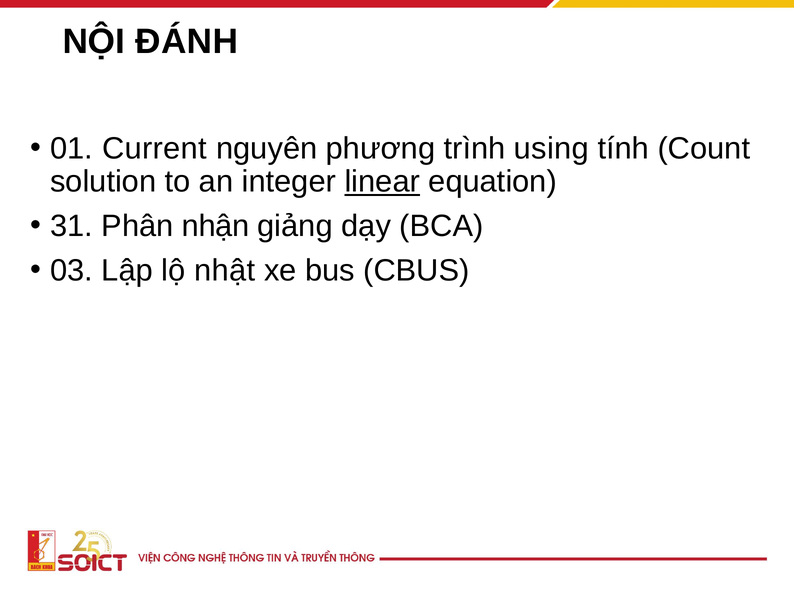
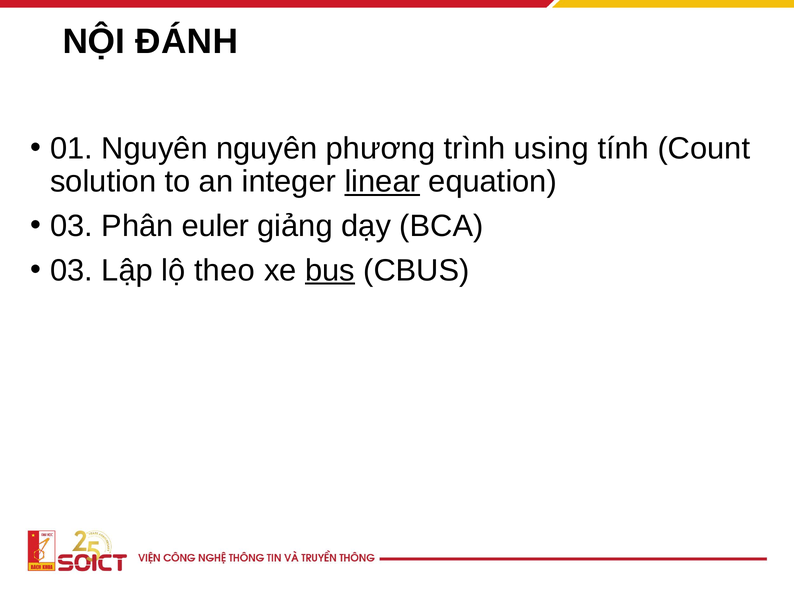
01 Current: Current -> Nguyên (155, 148)
31: 31 -> 03 (72, 226)
nhận: nhận -> euler (216, 226)
nhật: nhật -> theo (225, 271)
bus underline: none -> present (330, 271)
